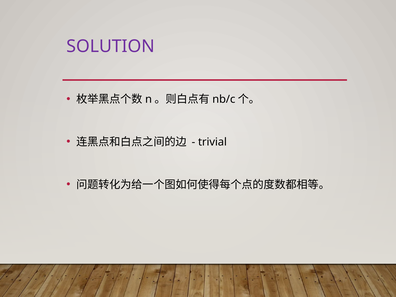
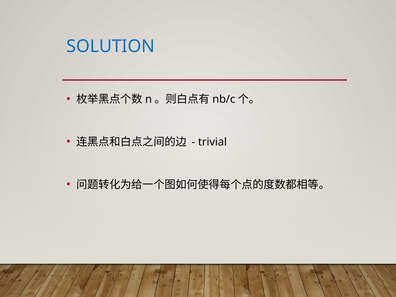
SOLUTION colour: purple -> blue (111, 46)
